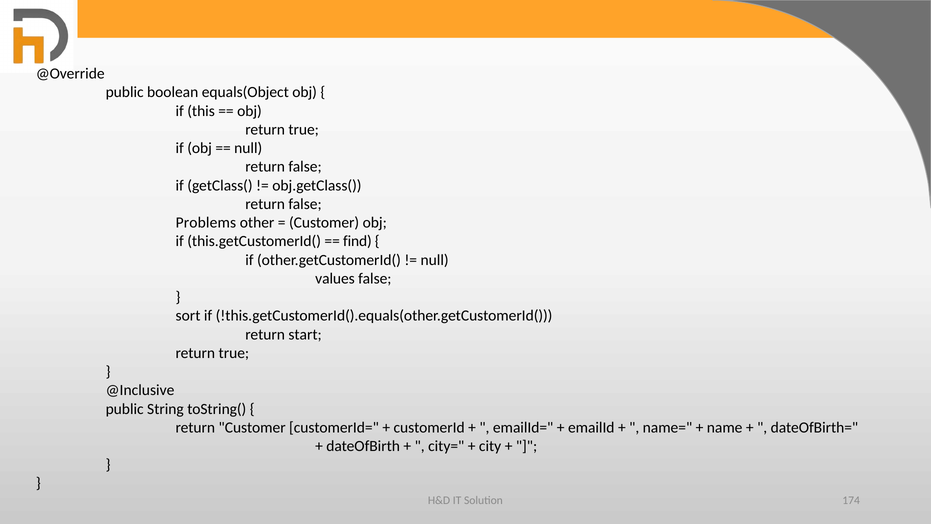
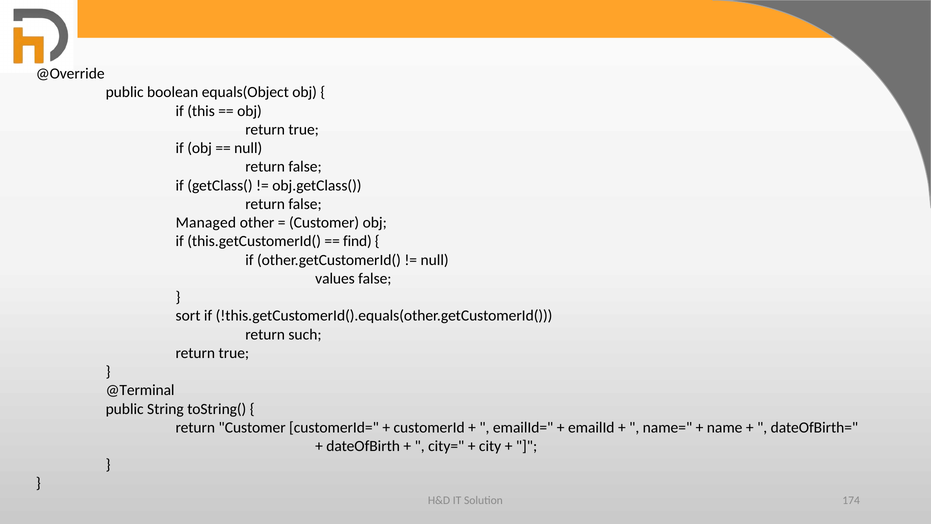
Problems: Problems -> Managed (206, 223)
start: start -> such (305, 334)
@Inclusive: @Inclusive -> @Terminal (140, 390)
